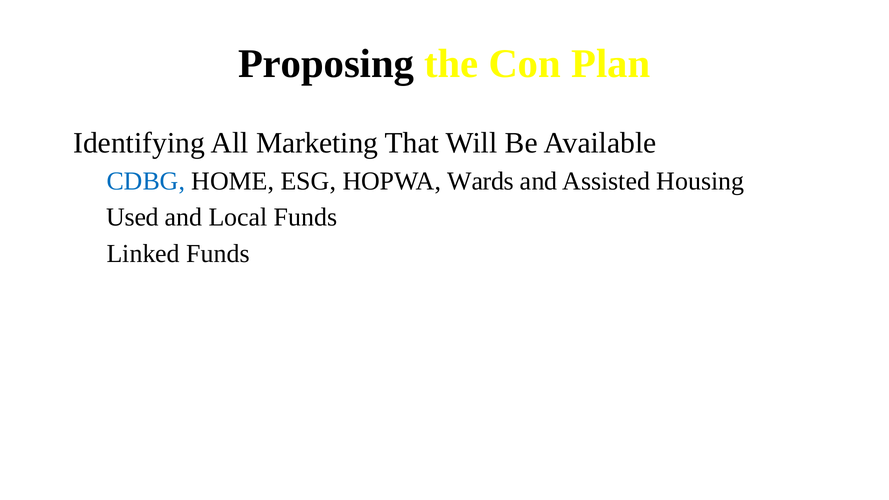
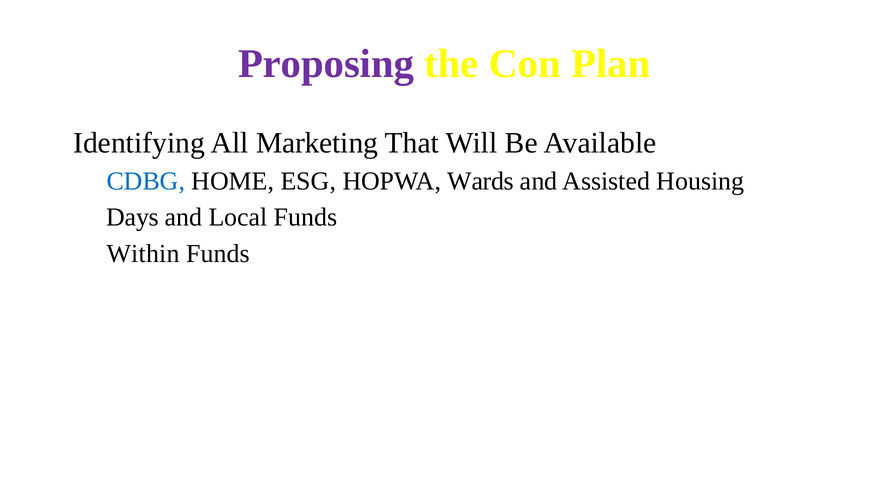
Proposing colour: black -> purple (326, 64)
Used: Used -> Days (133, 217)
Linked: Linked -> Within (143, 254)
